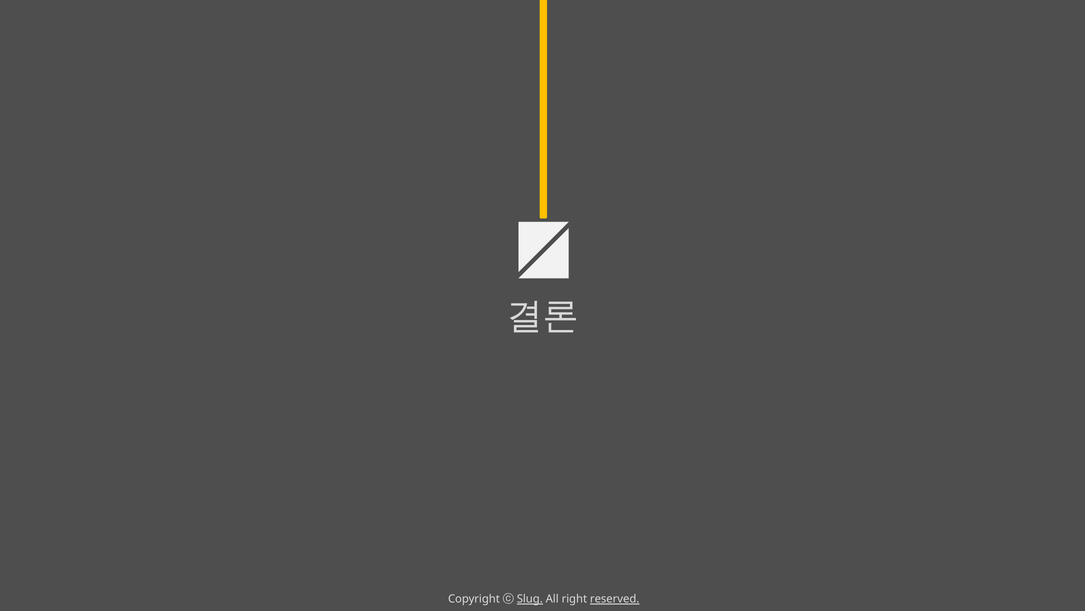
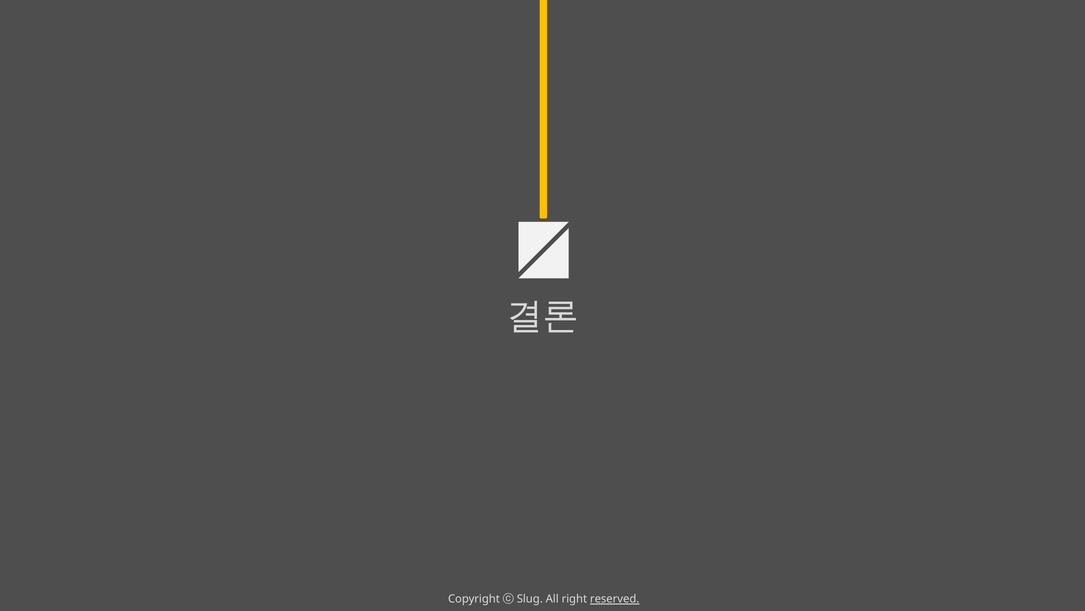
Slug underline: present -> none (530, 599)
